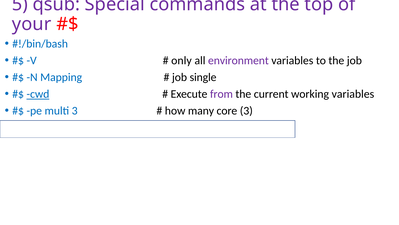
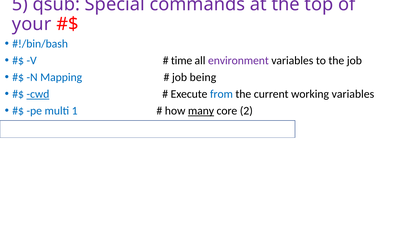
only: only -> time (182, 60)
single: single -> being (203, 77)
from colour: purple -> blue (221, 94)
multi 3: 3 -> 1 (75, 111)
many underline: none -> present (201, 111)
core 3: 3 -> 2 (246, 111)
